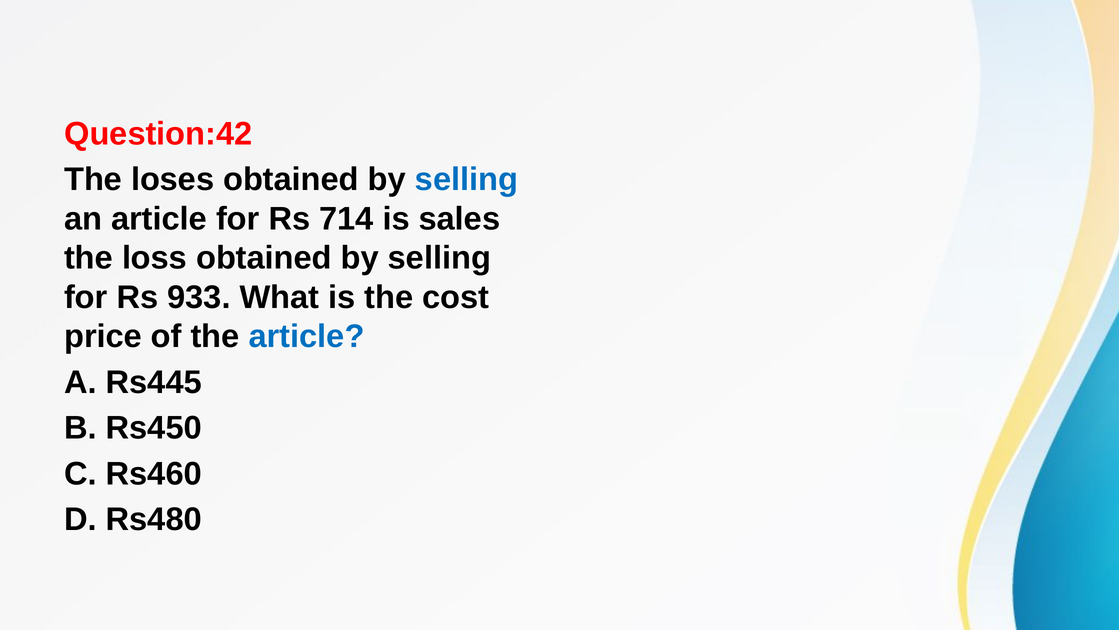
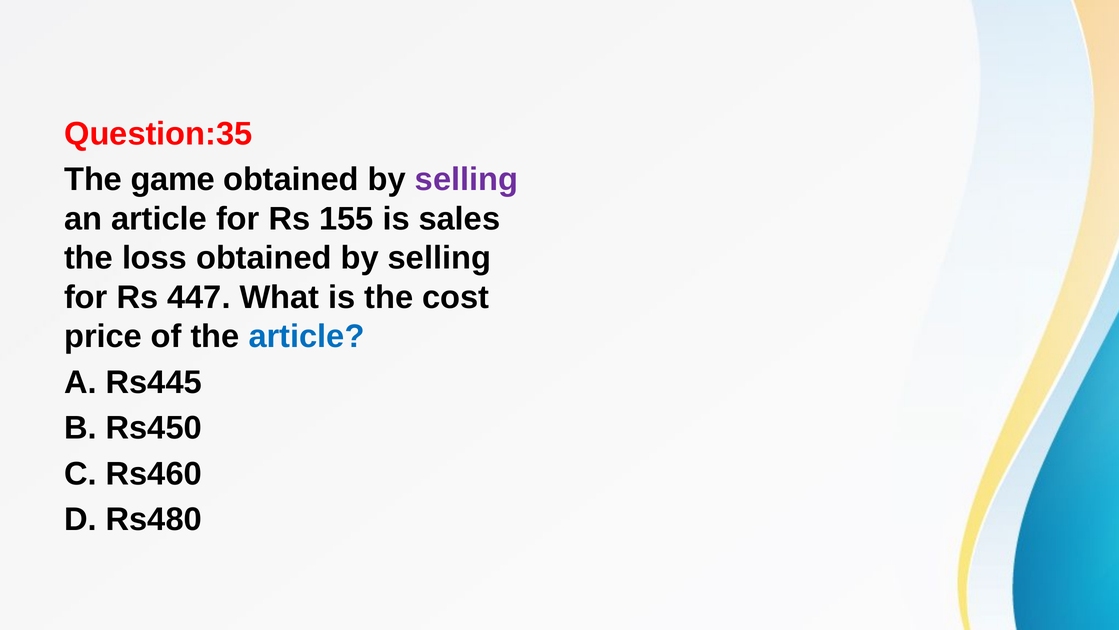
Question:42: Question:42 -> Question:35 (158, 134)
loses: loses -> game (173, 180)
selling colour: blue -> purple (466, 180)
714: 714 -> 155 (346, 219)
933: 933 -> 447 (199, 297)
